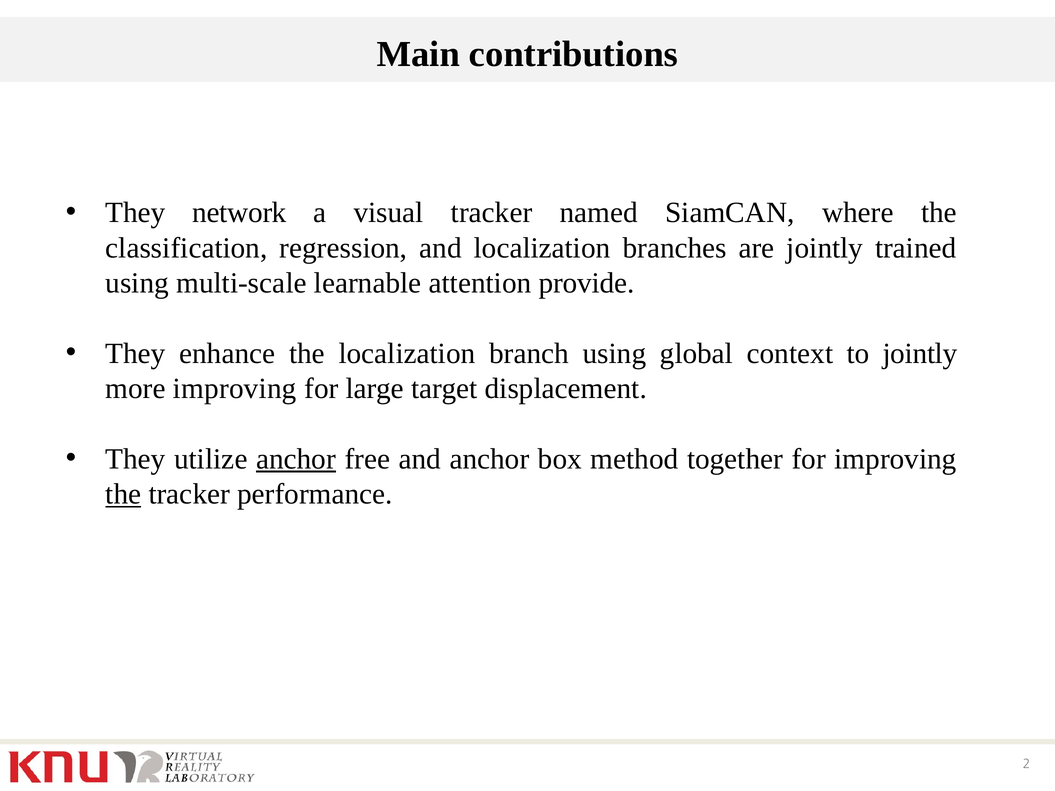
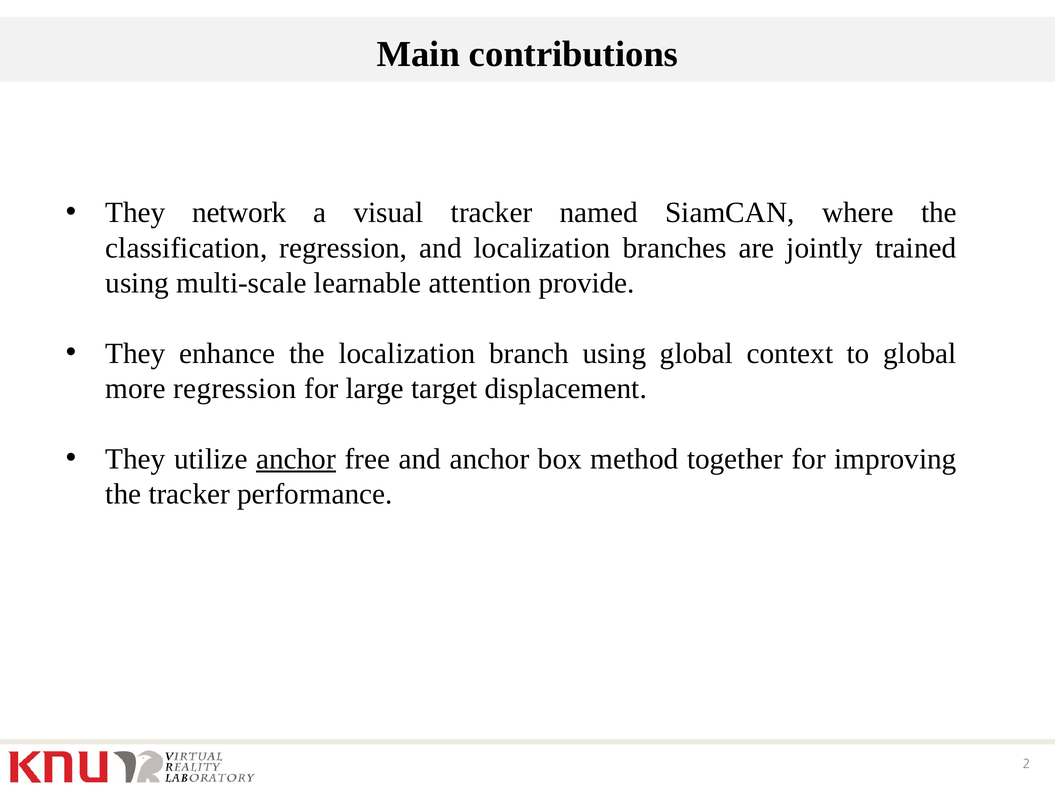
to jointly: jointly -> global (920, 353)
more improving: improving -> regression (235, 389)
the underline: present -> none (123, 494)
